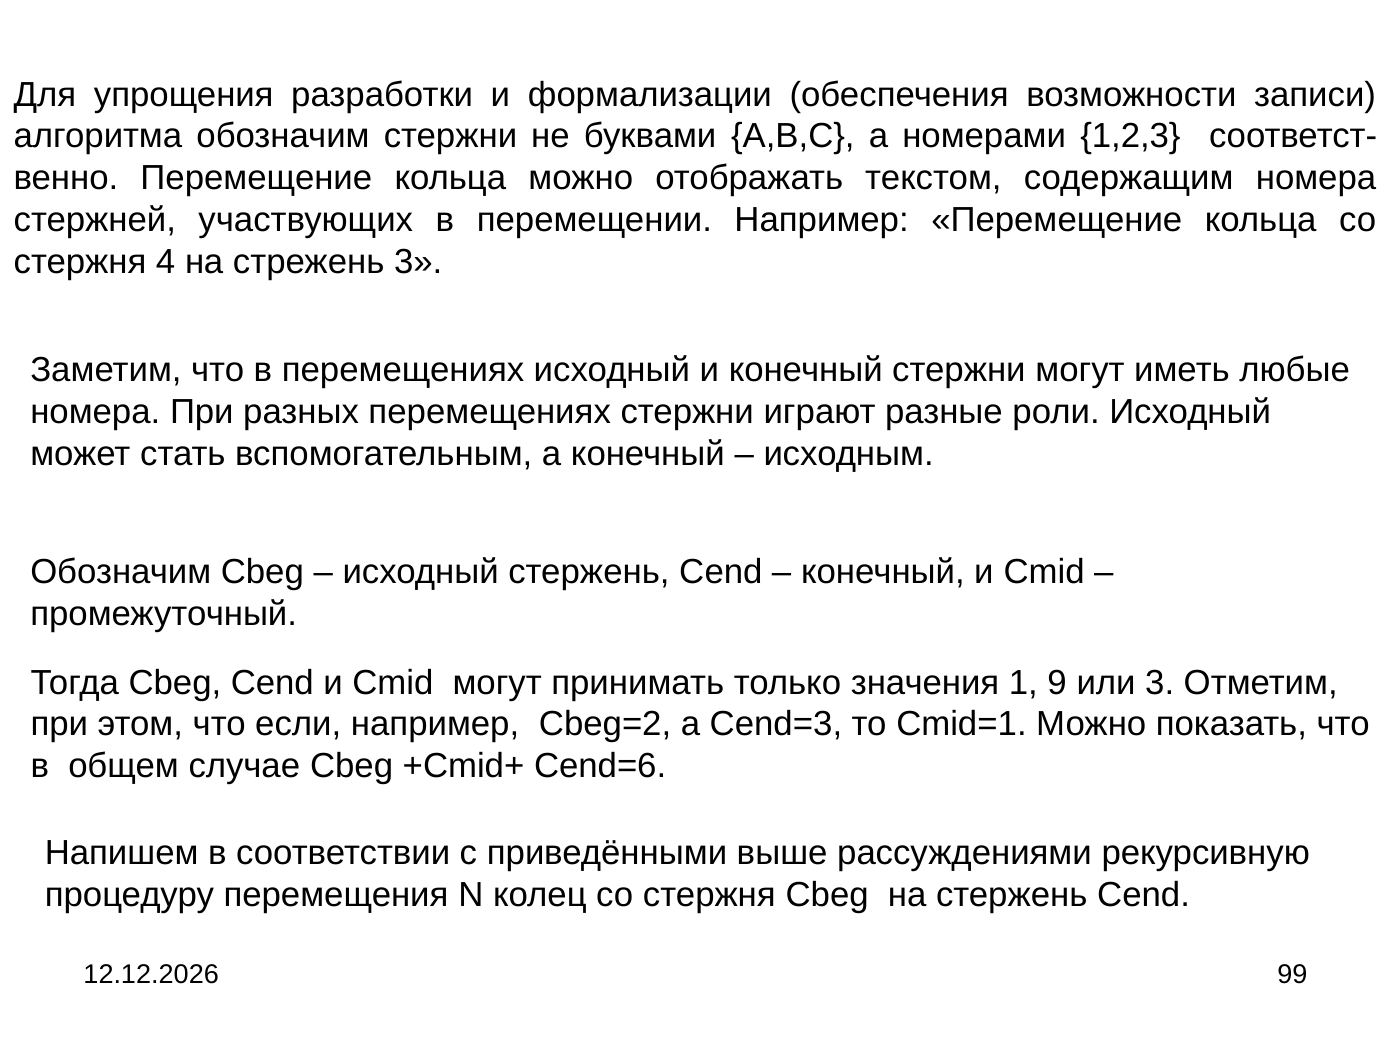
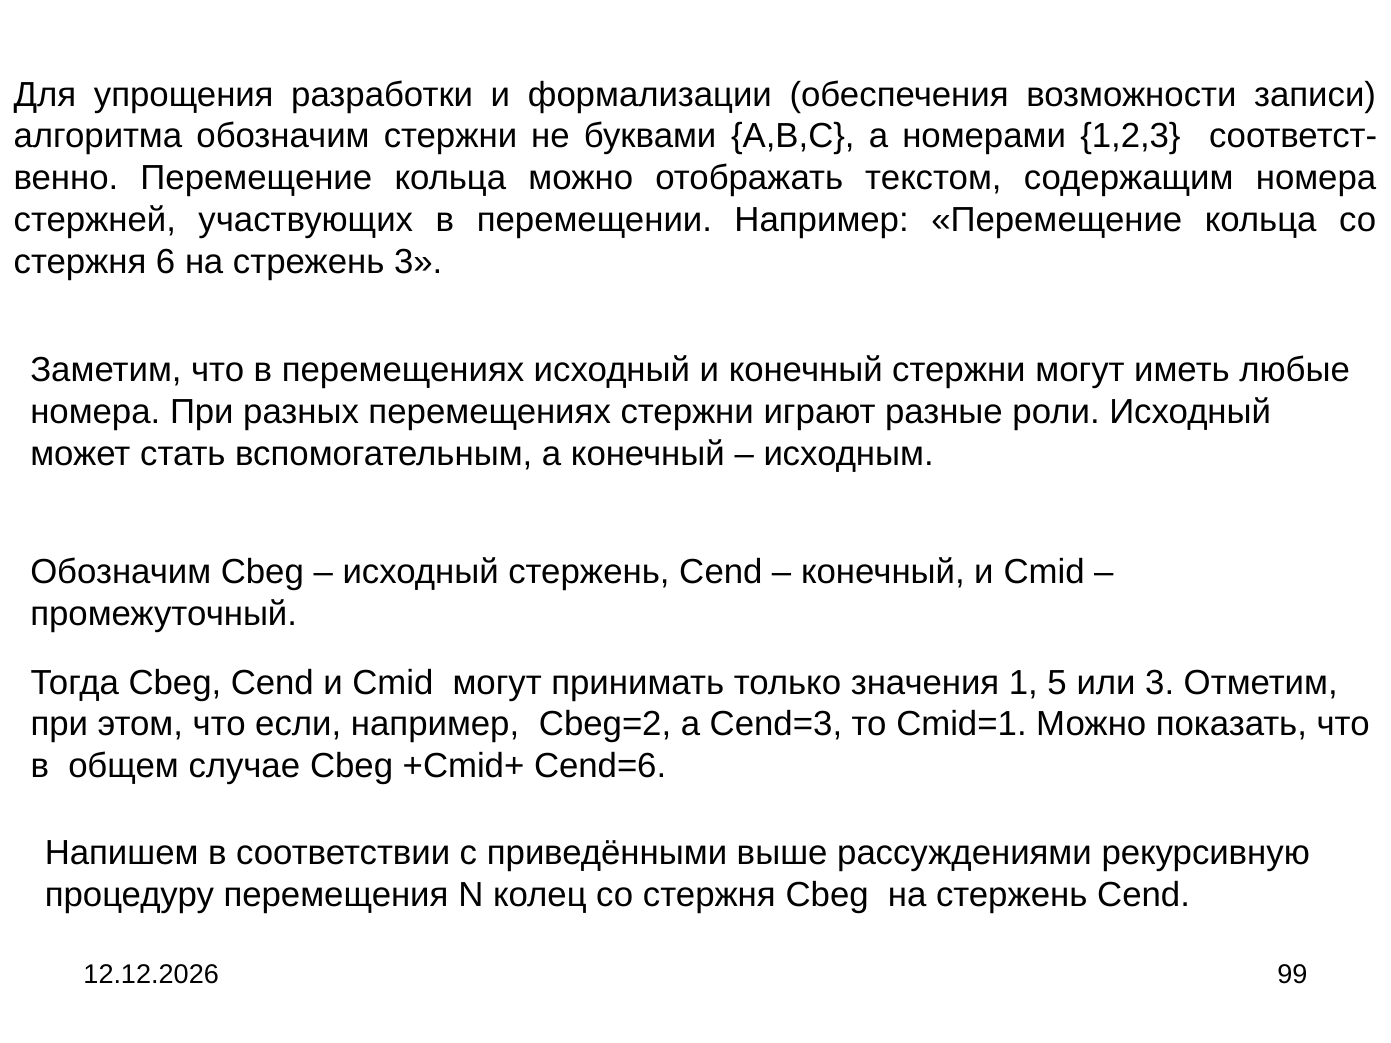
4: 4 -> 6 (165, 262)
9: 9 -> 5 (1057, 683)
